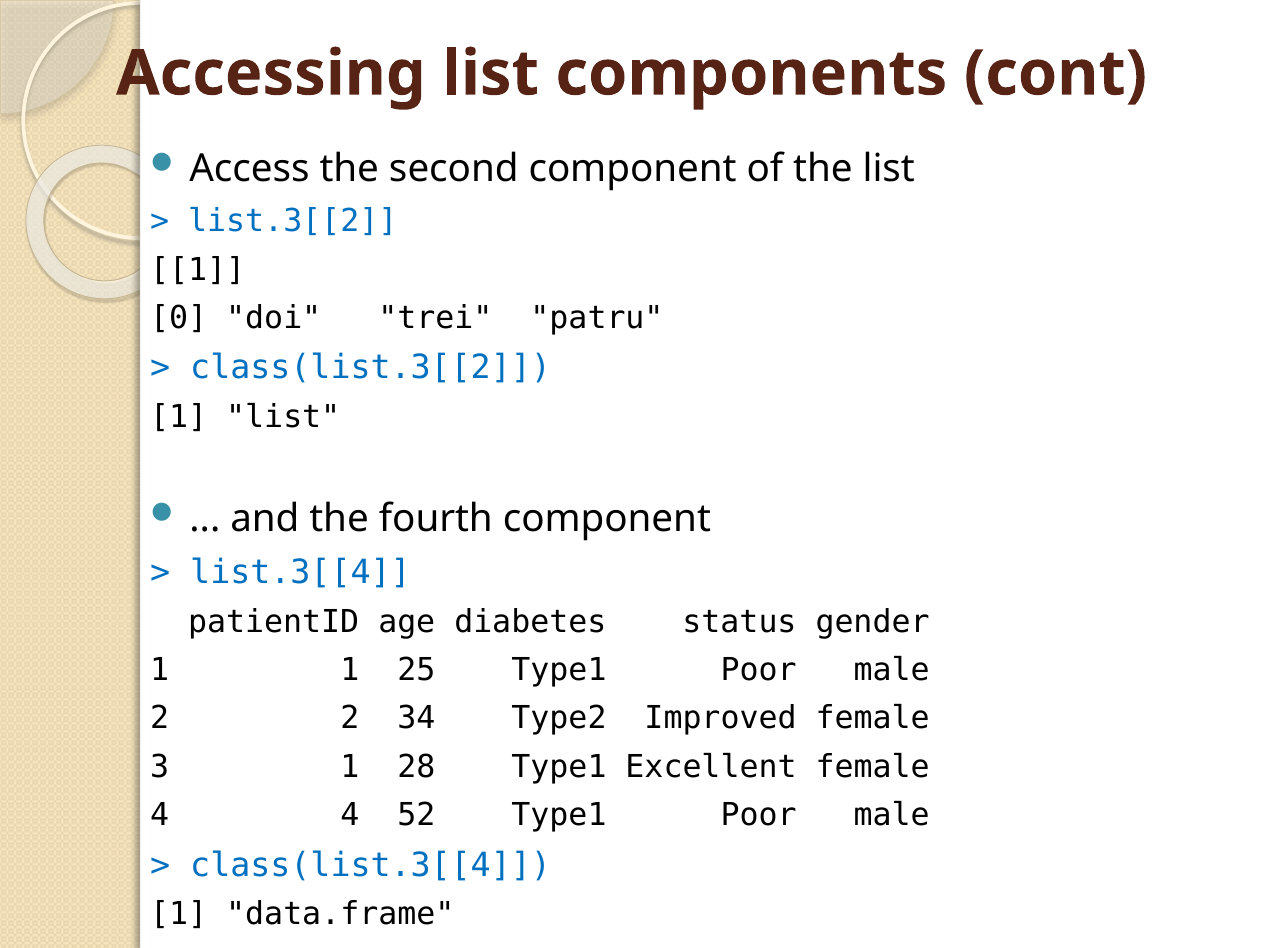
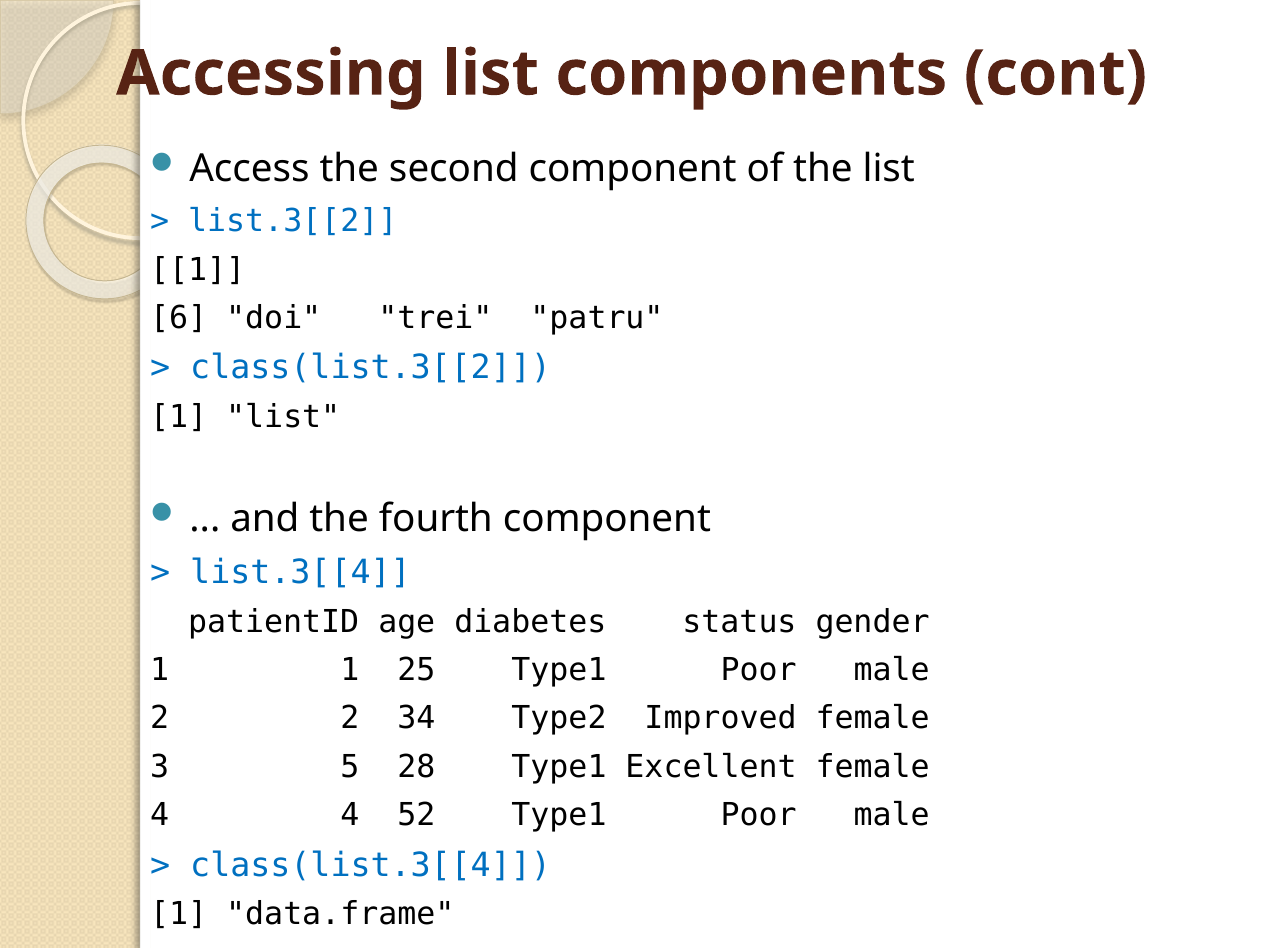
0: 0 -> 6 (179, 318)
3 1: 1 -> 5 (350, 767)
